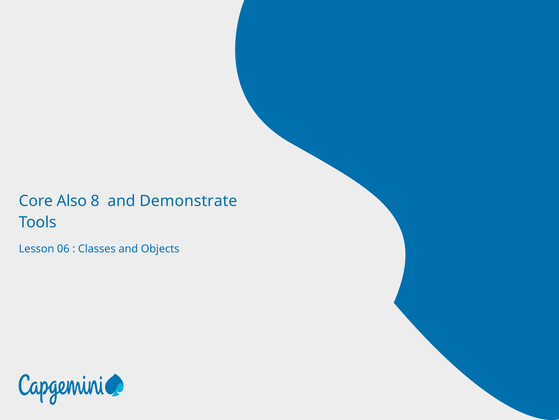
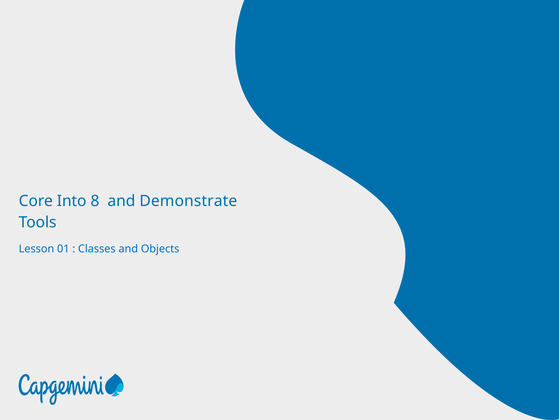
Also: Also -> Into (72, 201)
06: 06 -> 01 (63, 248)
